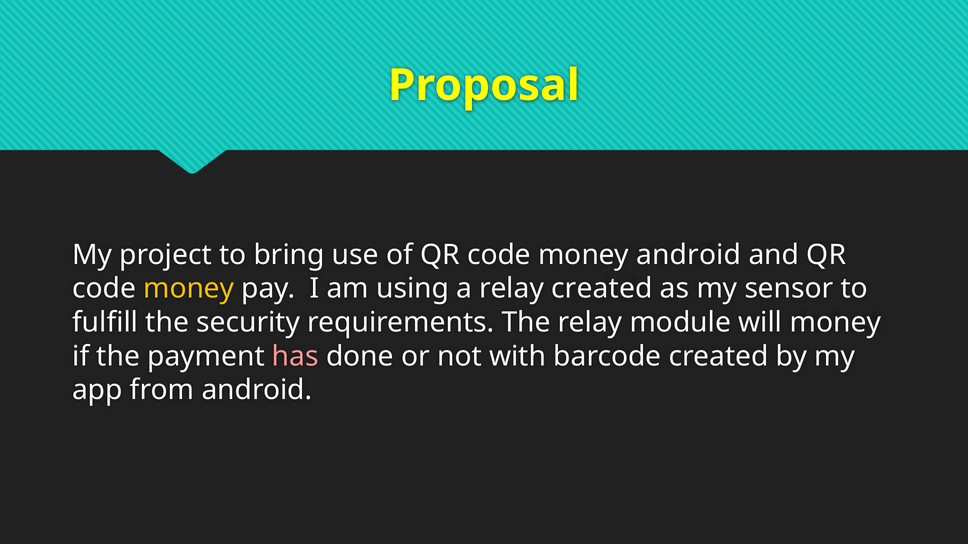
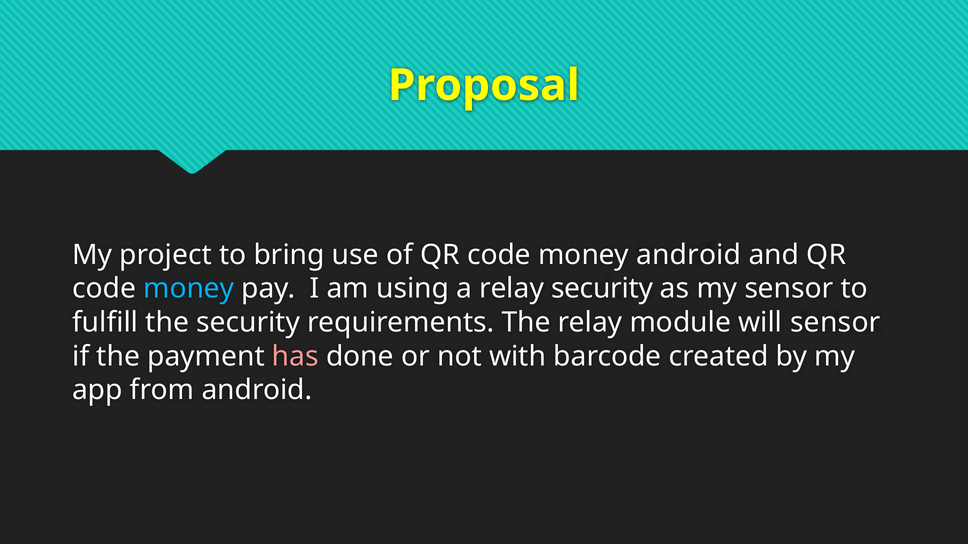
money colour: yellow -> light blue (189, 289)
relay created: created -> security (602, 289)
will money: money -> sensor (835, 323)
